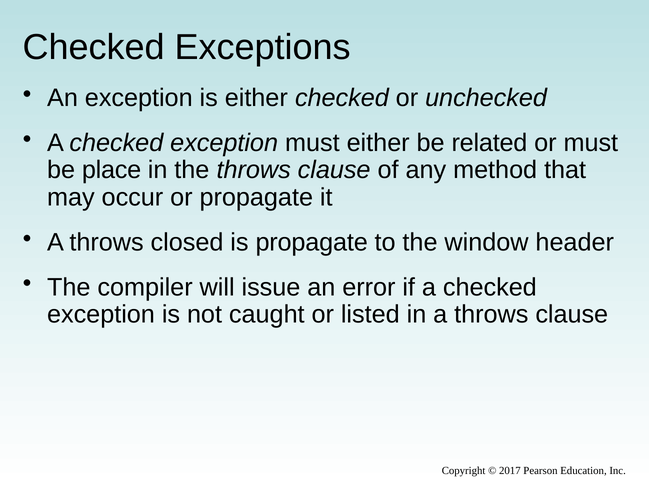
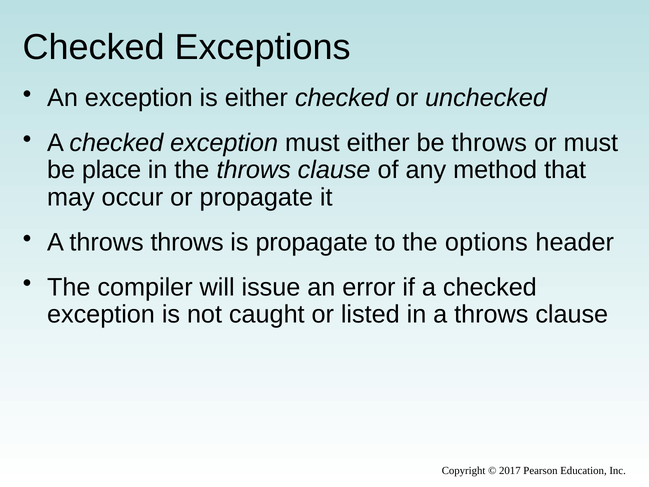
be related: related -> throws (489, 143)
throws closed: closed -> throws (187, 242)
window: window -> options (486, 242)
